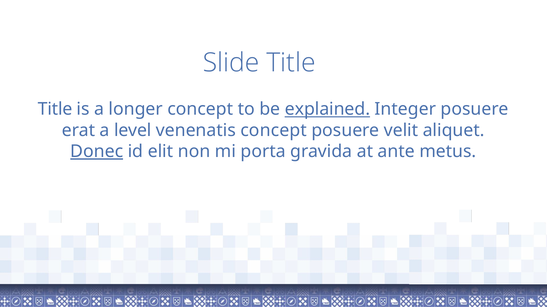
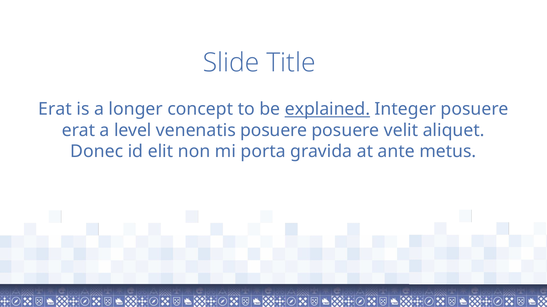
Title: Title -> Erat (55, 109)
venenatis concept: concept -> posuere (274, 131)
Donec underline: present -> none (97, 152)
